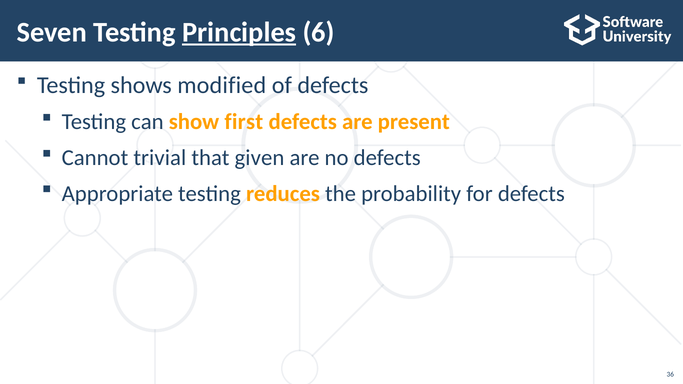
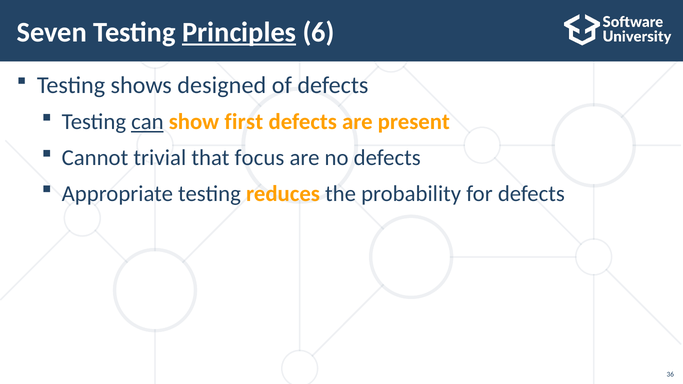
modified: modified -> designed (222, 85)
can underline: none -> present (147, 122)
given: given -> focus (259, 158)
